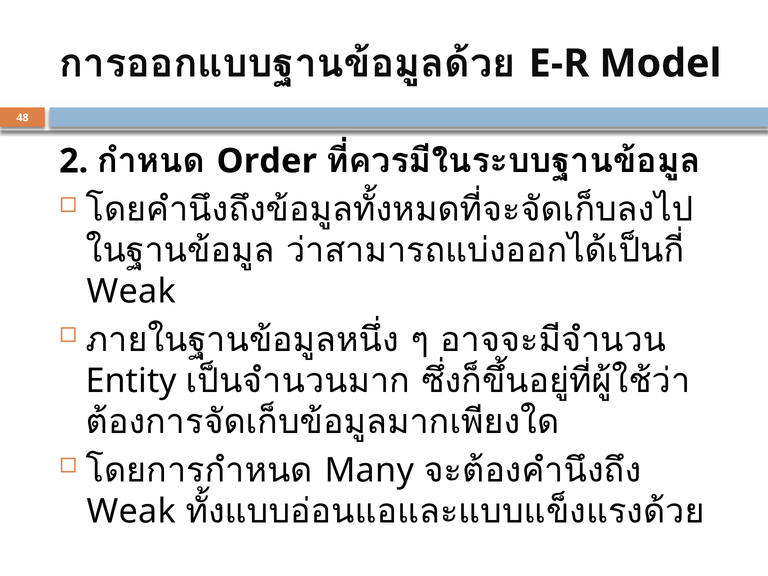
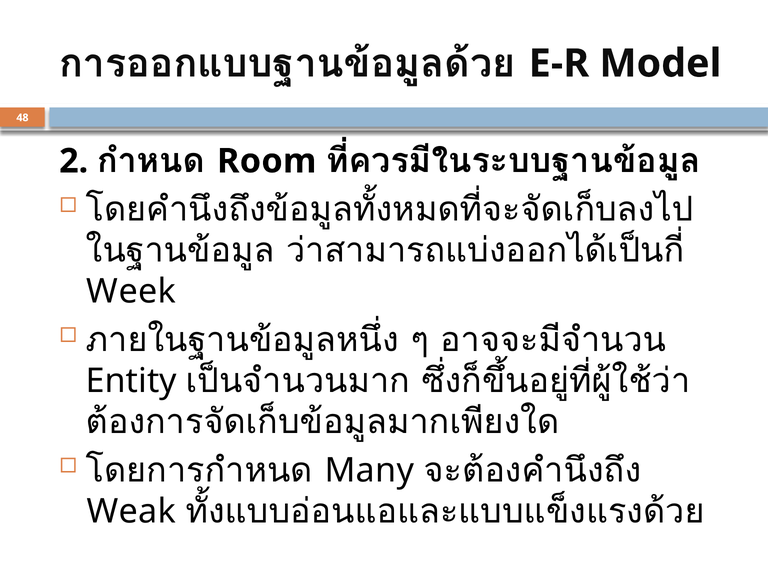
Order: Order -> Room (267, 161)
Weak: Weak -> Week (131, 291)
